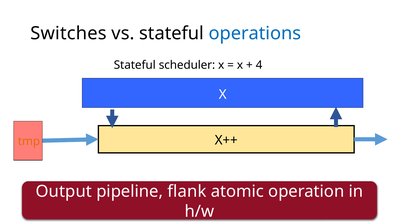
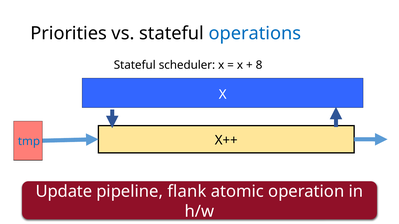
Switches: Switches -> Priorities (69, 34)
4: 4 -> 8 (259, 65)
tmp colour: orange -> blue (29, 142)
Output: Output -> Update (64, 192)
